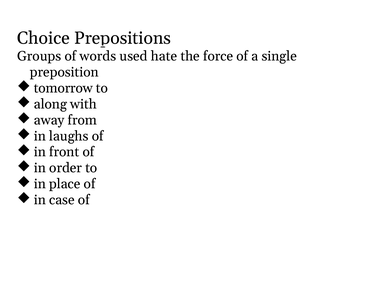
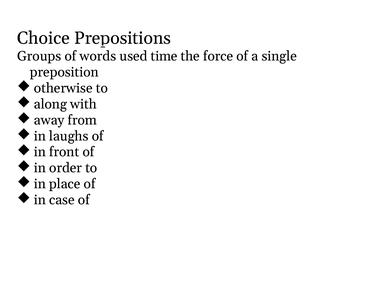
hate: hate -> time (164, 56)
tomorrow: tomorrow -> otherwise (63, 88)
